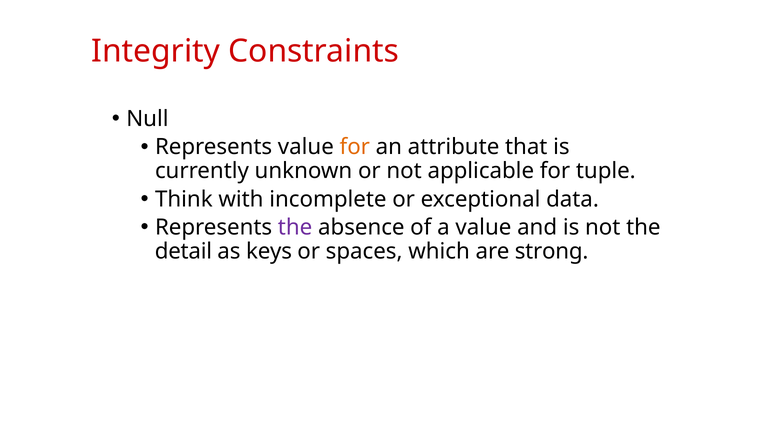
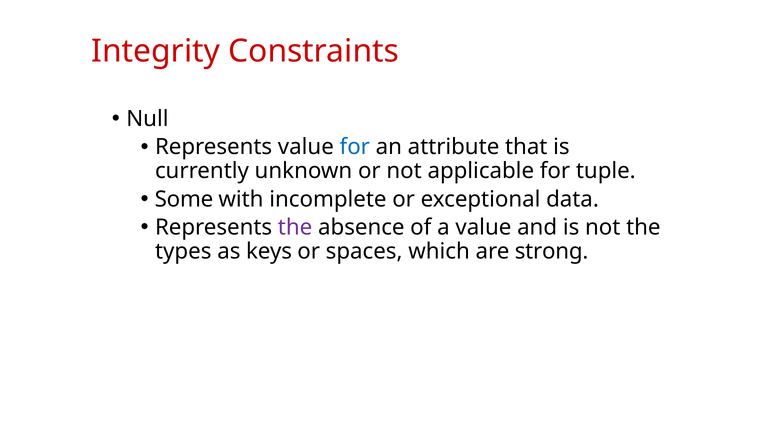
for colour: orange -> blue (355, 147)
Think: Think -> Some (184, 199)
detail: detail -> types (183, 251)
